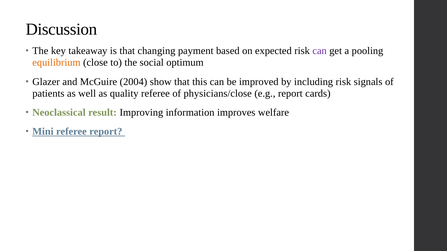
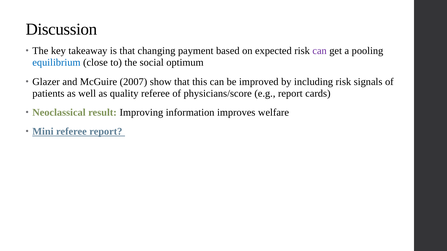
equilibrium colour: orange -> blue (56, 63)
2004: 2004 -> 2007 (133, 82)
physicians/close: physicians/close -> physicians/score (218, 93)
